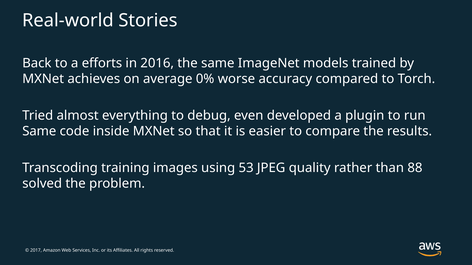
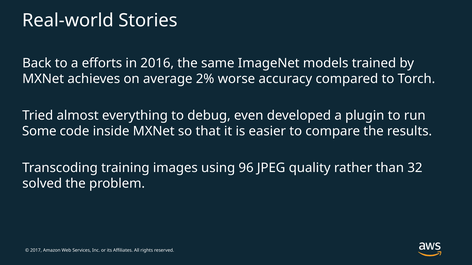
0%: 0% -> 2% (205, 79)
Same: Same -> Some (39, 131)
53: 53 -> 96 (246, 168)
88: 88 -> 32 (415, 168)
